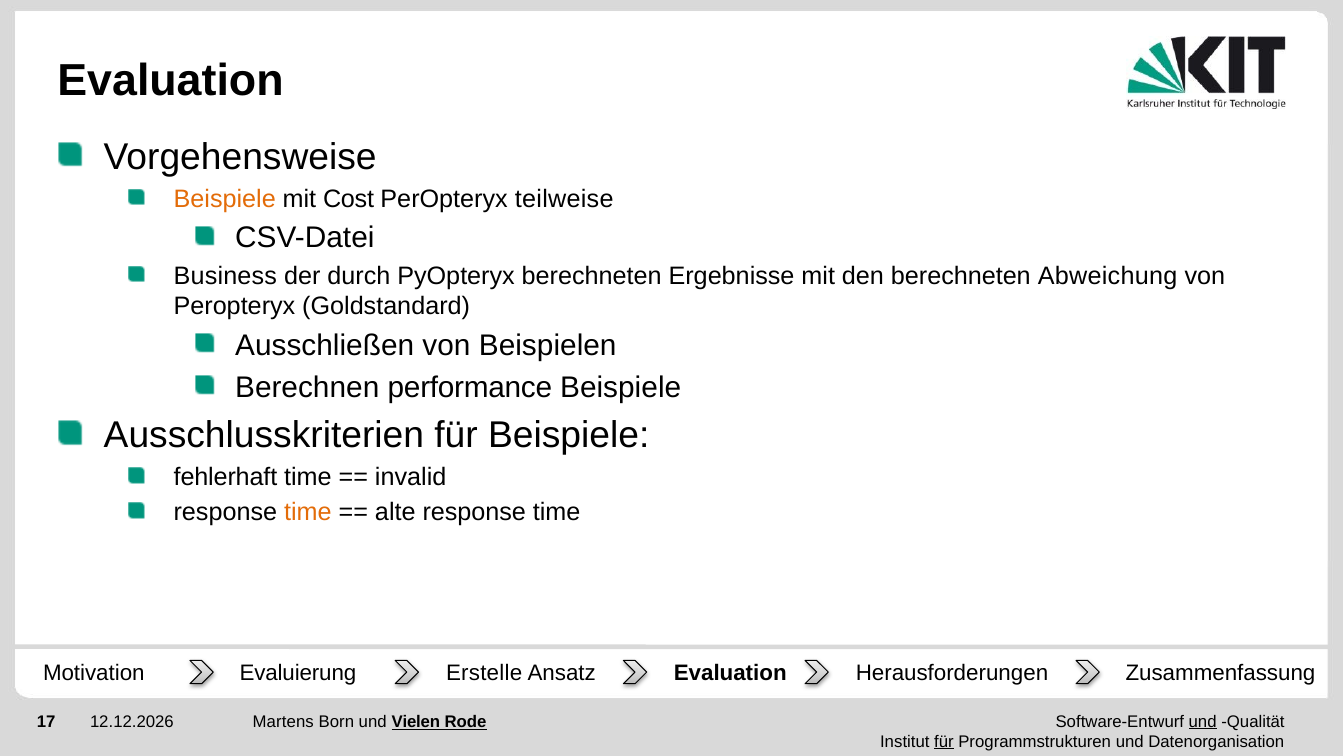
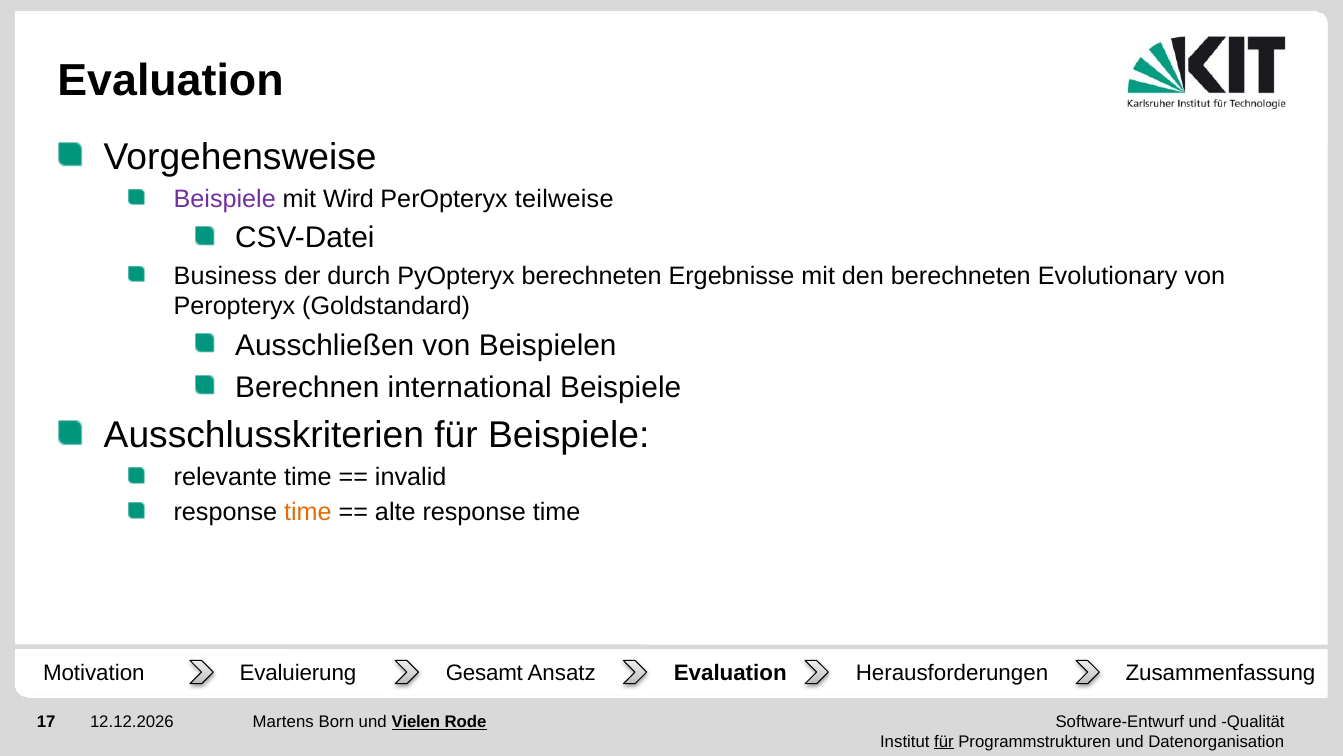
Beispiele colour: orange -> purple (225, 199)
Cost: Cost -> Wird (349, 199)
Abweichung: Abweichung -> Evolutionary (1108, 276)
performance: performance -> international (470, 387)
fehlerhaft: fehlerhaft -> relevante (225, 477)
Erstelle: Erstelle -> Gesamt (484, 673)
und underline: present -> none (1203, 721)
